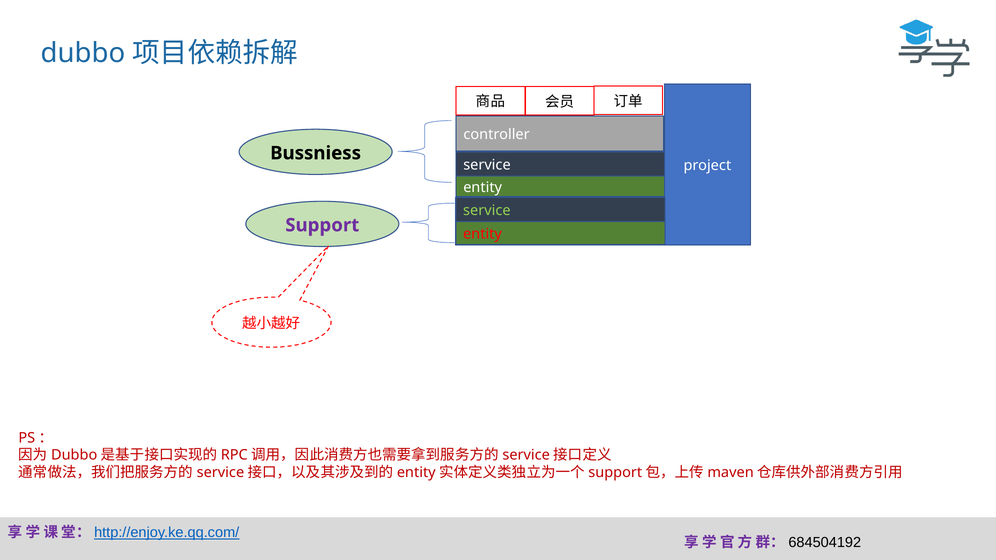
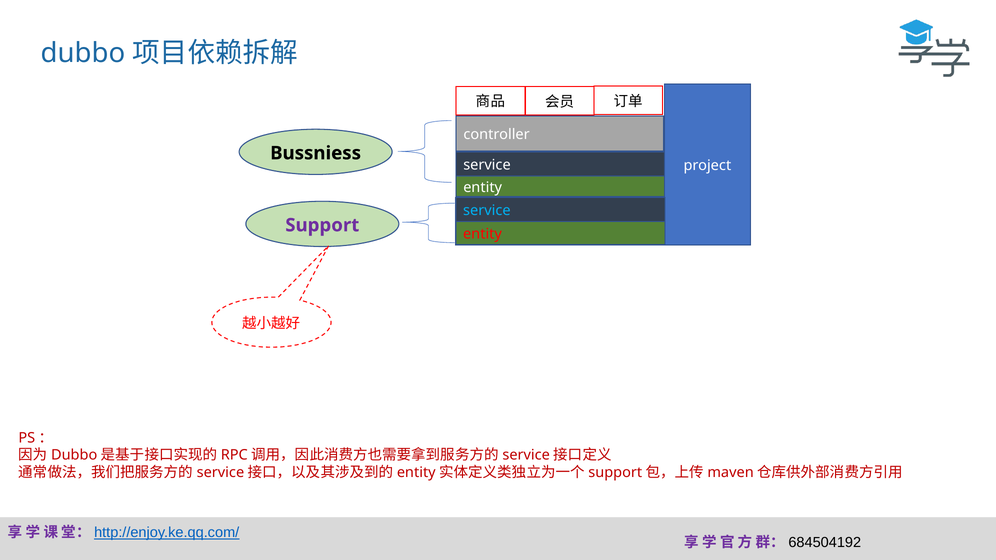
service colour: light green -> light blue (487, 211)
